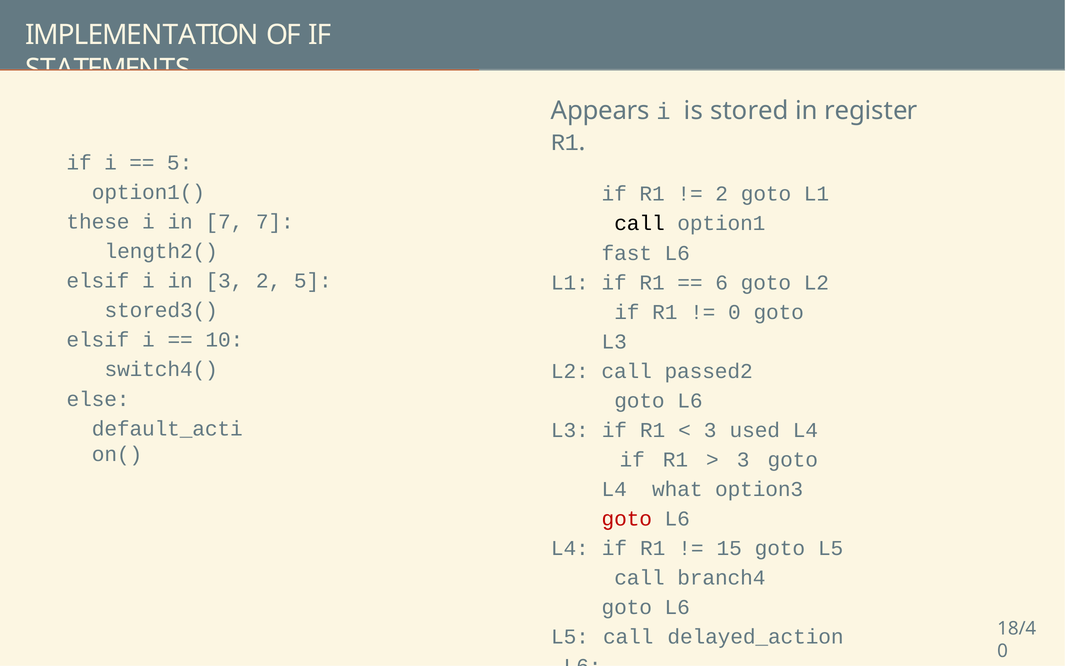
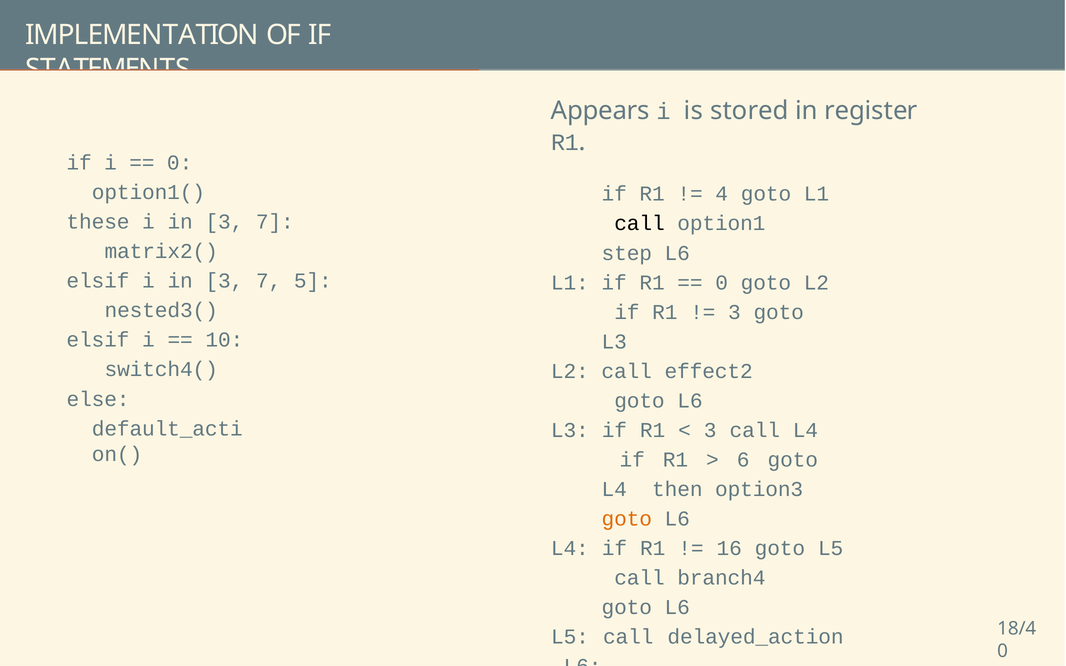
5: 5 -> 0 (180, 163)
2: 2 -> 4 (722, 194)
7: 7 -> 3 (224, 222)
length2(: length2( -> matrix2( (161, 251)
fast: fast -> step (627, 253)
2: 2 -> 7 (269, 281)
6: 6 -> 0 (722, 282)
stored3(: stored3( -> nested3( (161, 310)
0: 0 -> 3 (734, 312)
passed2: passed2 -> effect2 (709, 371)
3 used: used -> call (755, 430)
3: 3 -> 6 (743, 459)
what: what -> then (677, 489)
goto colour: red -> orange (627, 518)
15: 15 -> 16 (729, 548)
